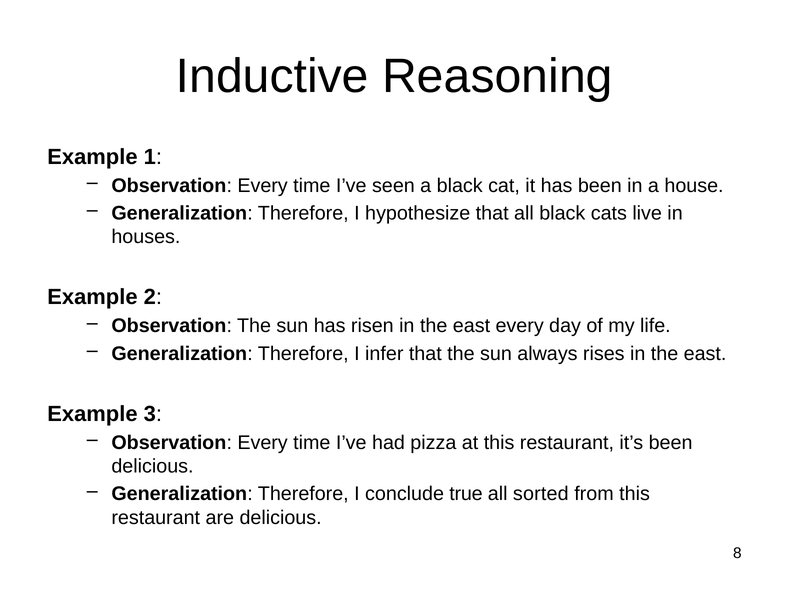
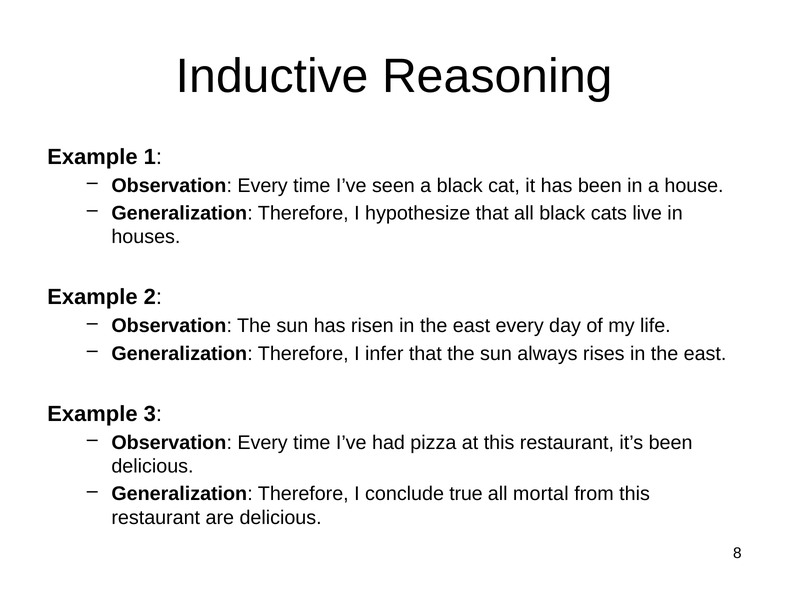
sorted: sorted -> mortal (541, 494)
